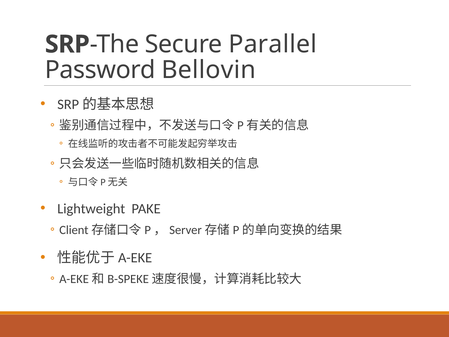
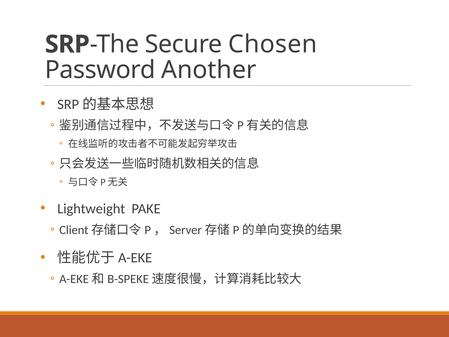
Parallel: Parallel -> Chosen (273, 44)
Bellovin: Bellovin -> Another (209, 70)
